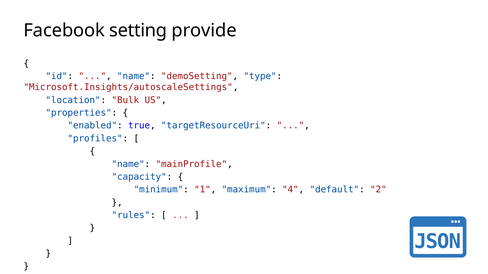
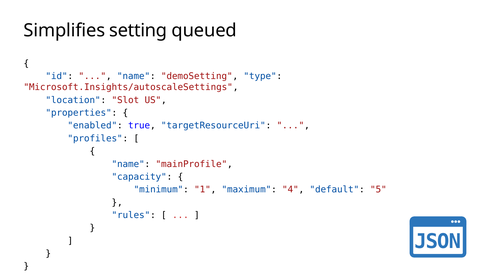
Facebook: Facebook -> Simplifies (64, 31)
provide: provide -> queued (204, 31)
Bulk: Bulk -> Slot (125, 100)
2: 2 -> 5 (378, 190)
